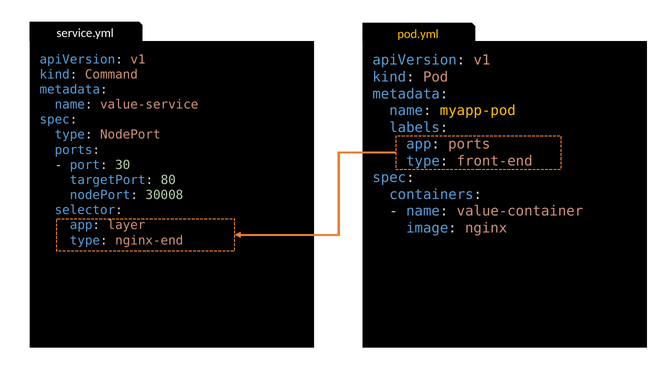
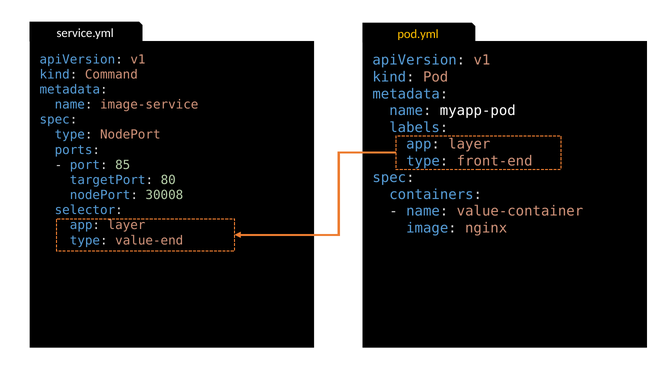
value-service: value-service -> image-service (149, 105)
myapp-pod colour: yellow -> white (478, 111)
ports: ports -> layer (469, 144)
30: 30 -> 85 (123, 165)
nginx-end: nginx-end -> value-end (149, 241)
